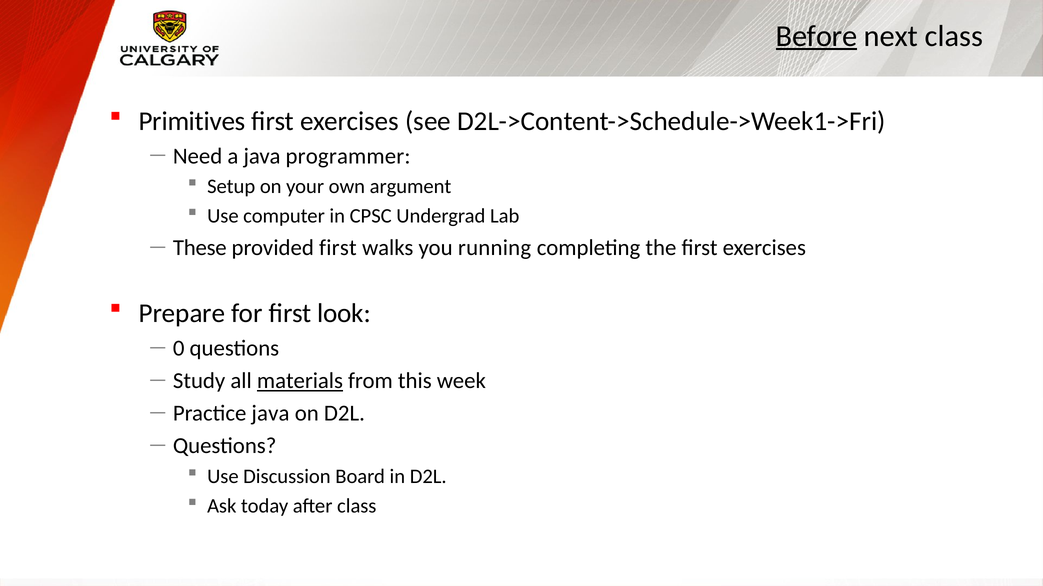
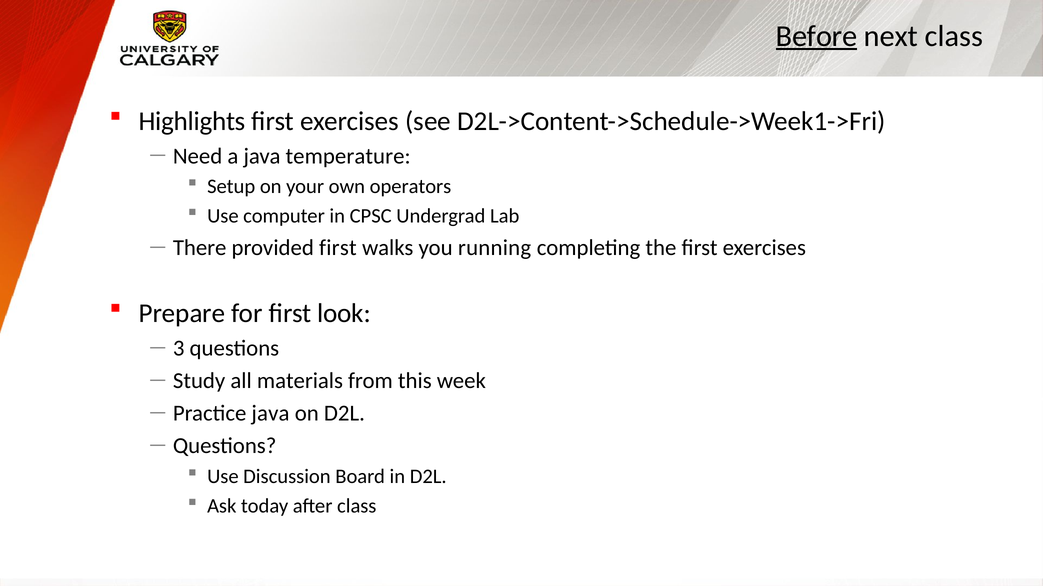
Primitives: Primitives -> Highlights (192, 121)
programmer: programmer -> temperature (348, 156)
argument: argument -> operators (411, 187)
These: These -> There (200, 248)
0: 0 -> 3 (179, 349)
materials underline: present -> none (300, 381)
